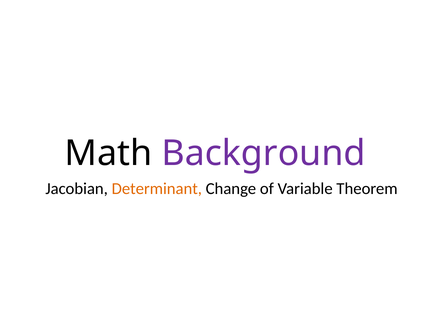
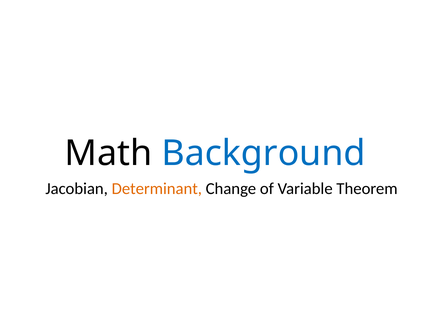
Background colour: purple -> blue (264, 154)
